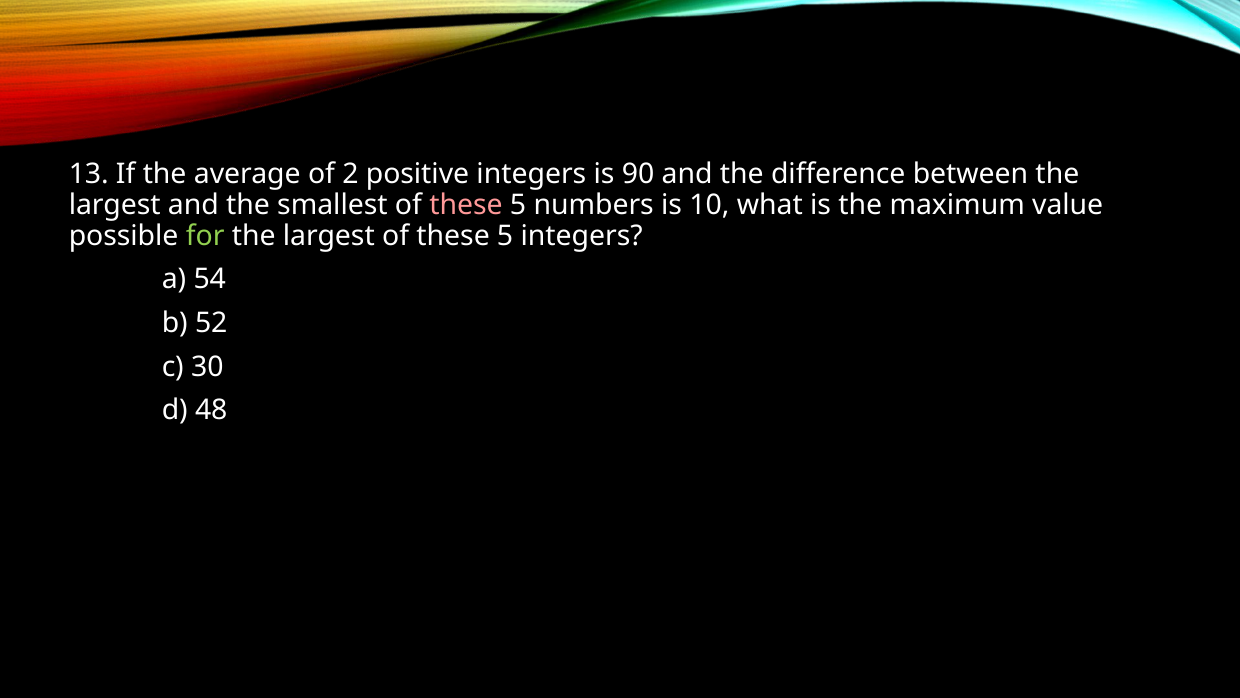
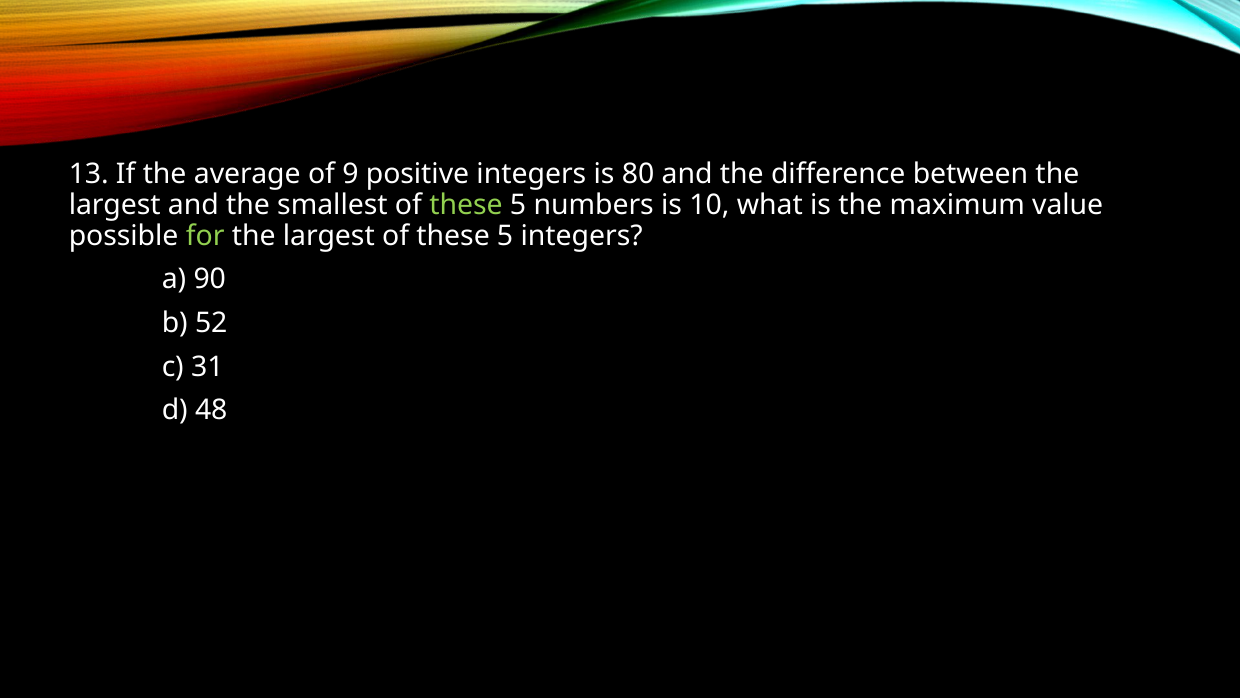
2: 2 -> 9 (350, 174)
90: 90 -> 80 (638, 174)
these colour: pink -> light green (466, 205)
54: 54 -> 90 (210, 279)
30: 30 -> 31 (207, 367)
